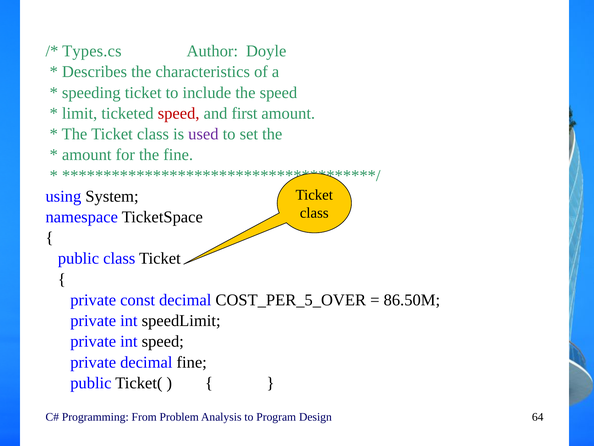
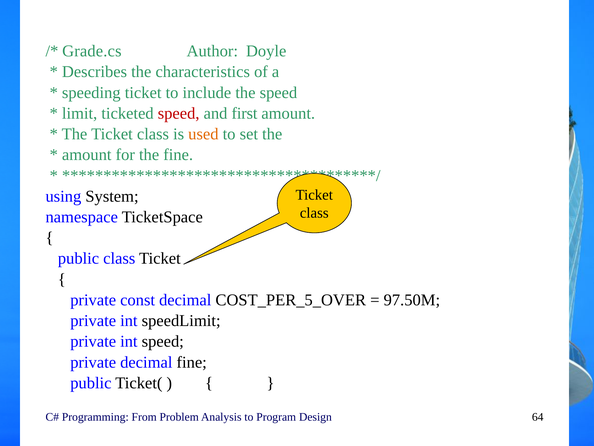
Types.cs: Types.cs -> Grade.cs (92, 51)
used colour: purple -> orange (203, 134)
86.50M: 86.50M -> 97.50M (412, 300)
